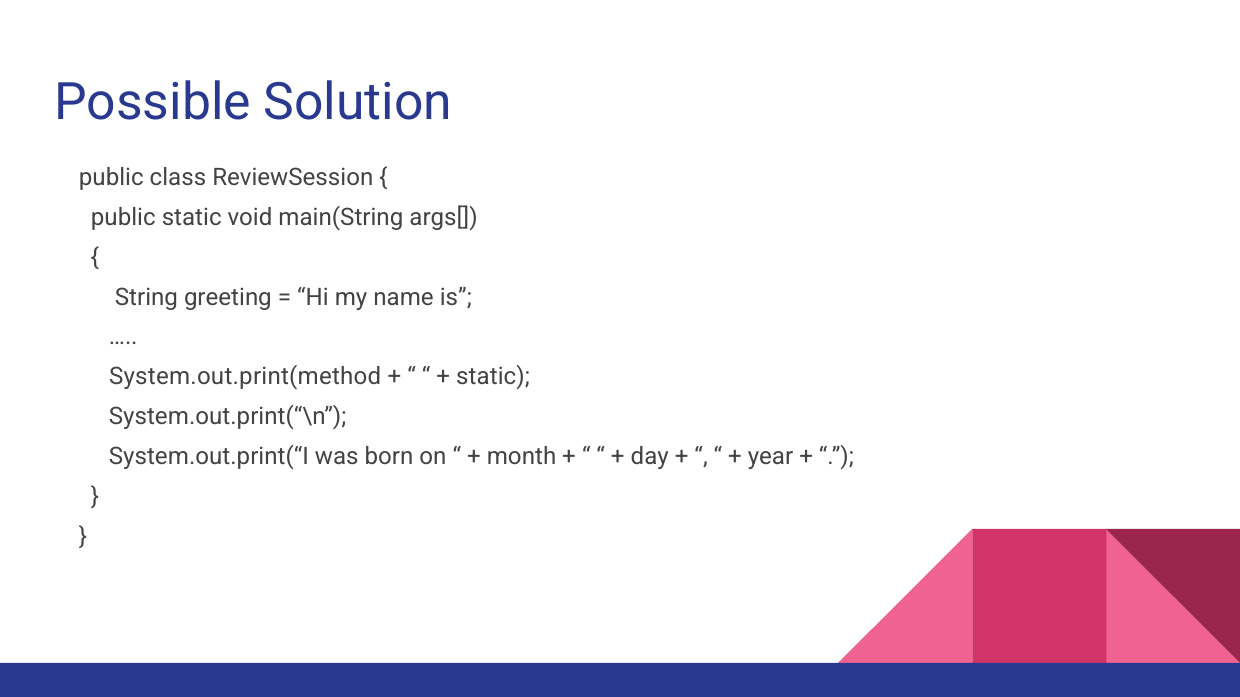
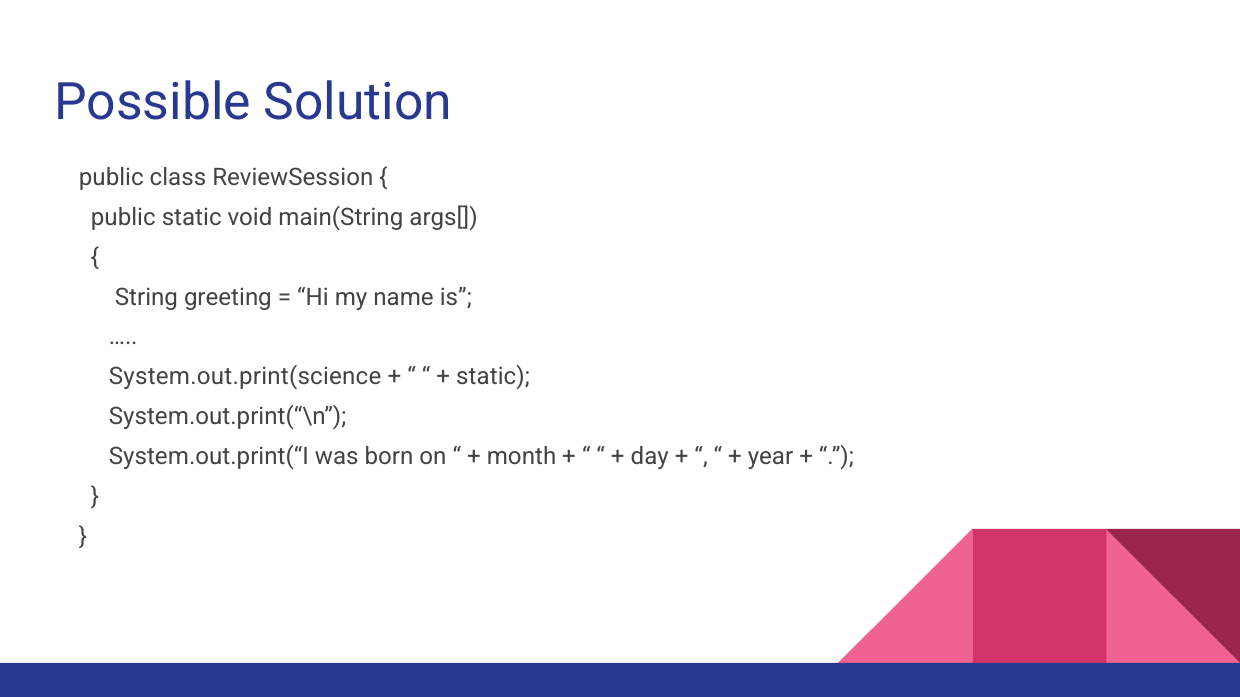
System.out.print(method: System.out.print(method -> System.out.print(science (245, 377)
